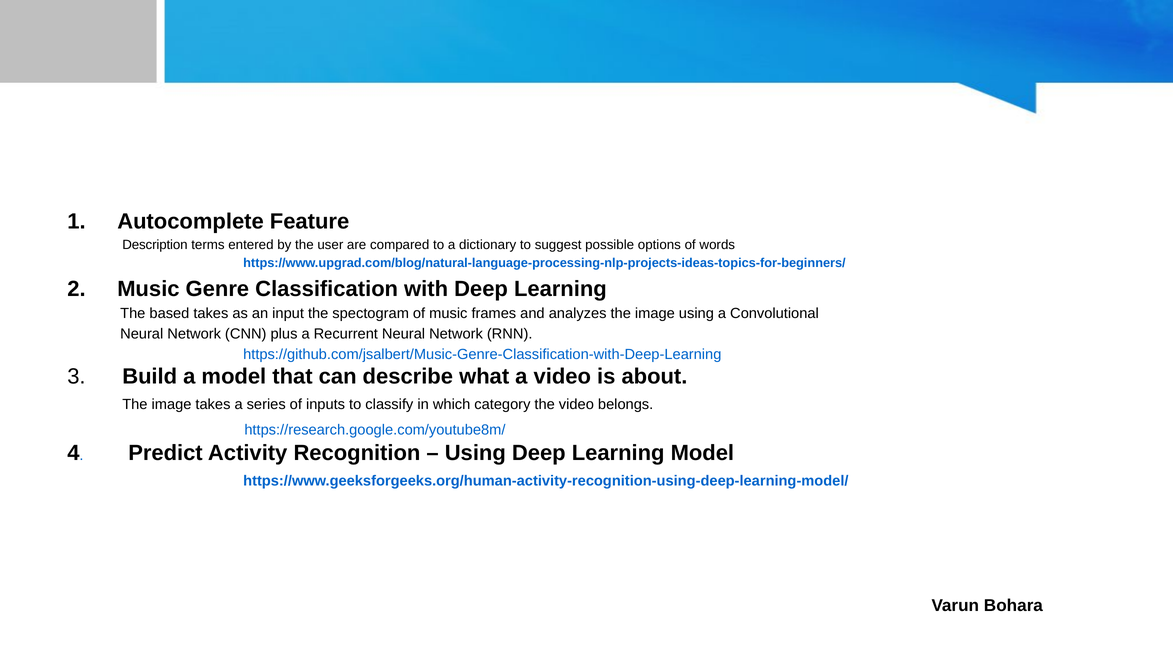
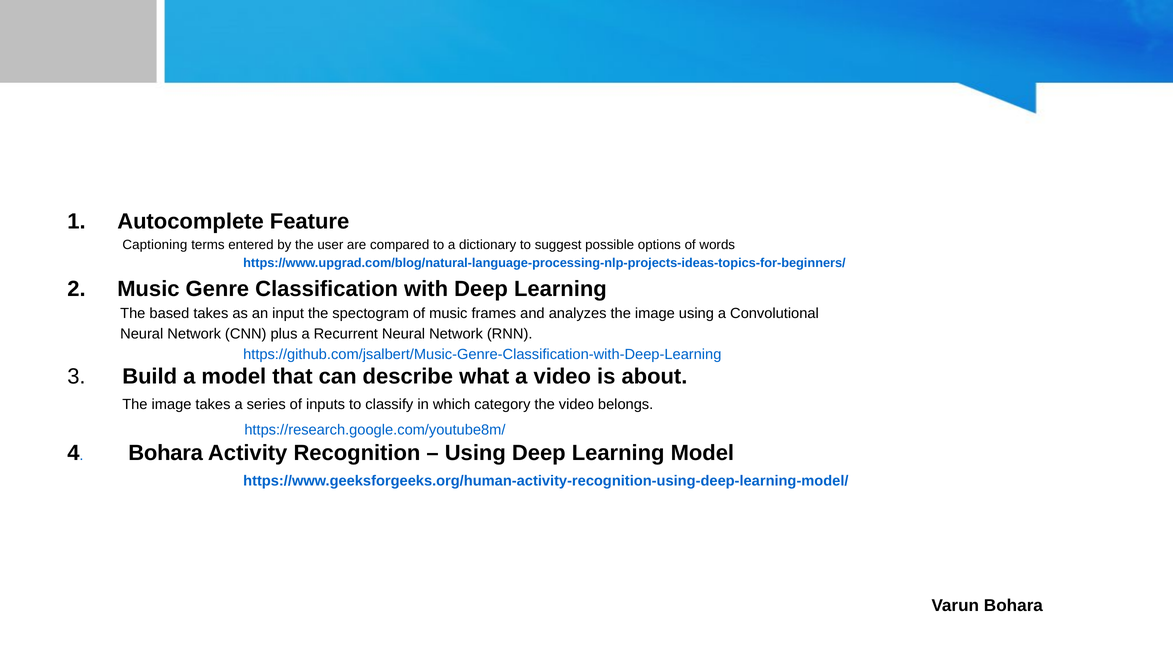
Description: Description -> Captioning (155, 245)
Predict: Predict -> Bohara (166, 453)
